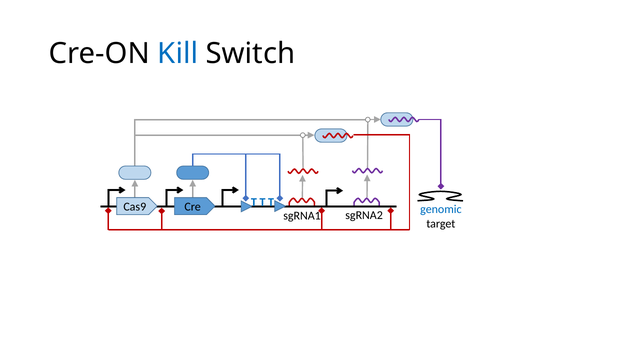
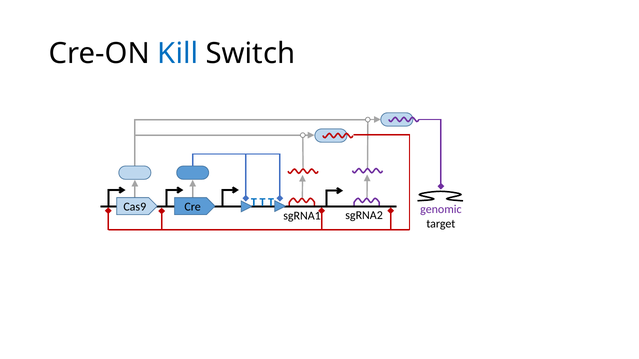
genomic colour: blue -> purple (441, 210)
